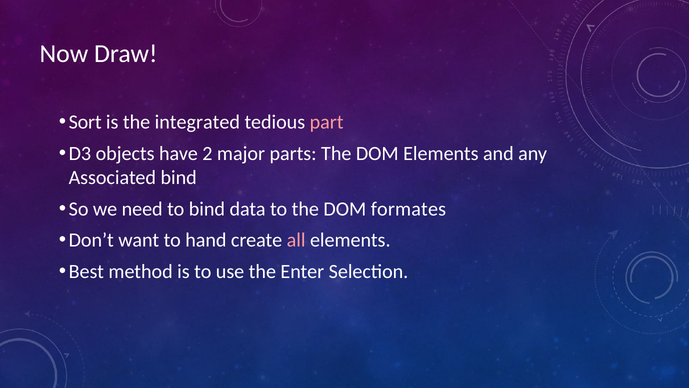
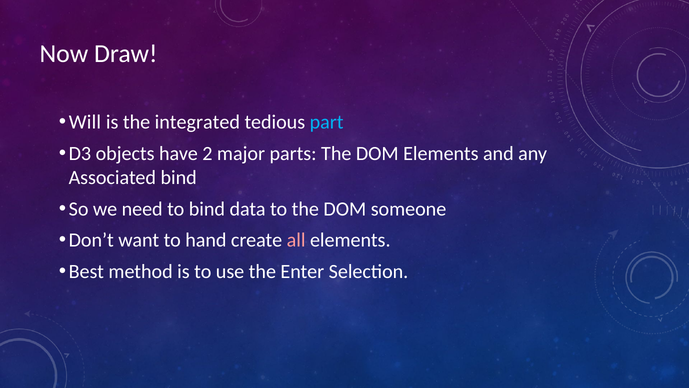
Sort: Sort -> Will (85, 122)
part colour: pink -> light blue (327, 122)
formates: formates -> someone (409, 209)
